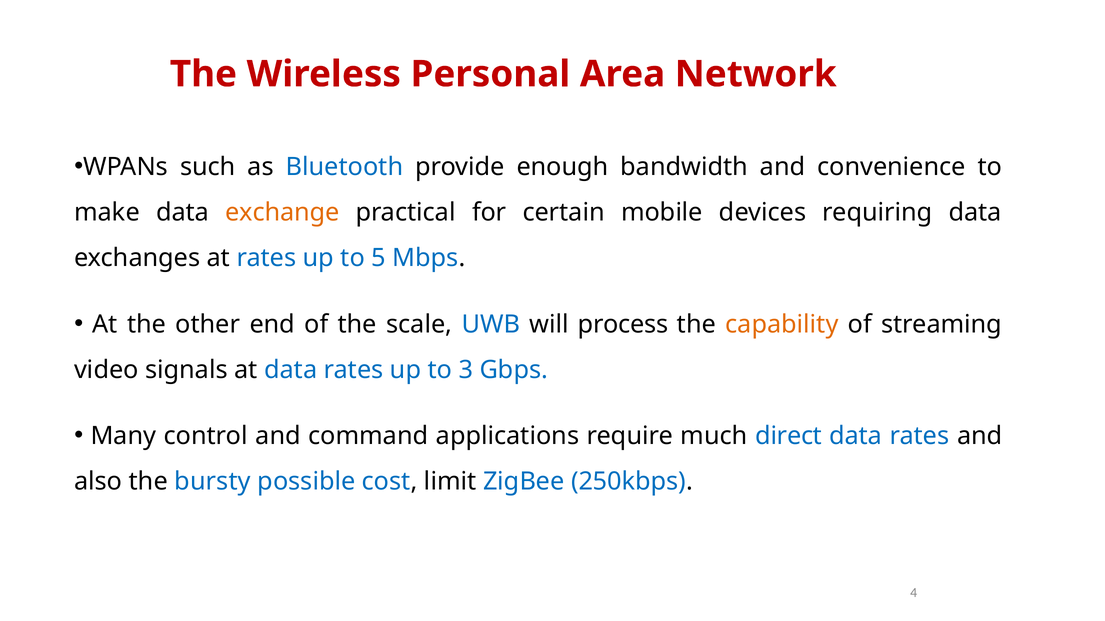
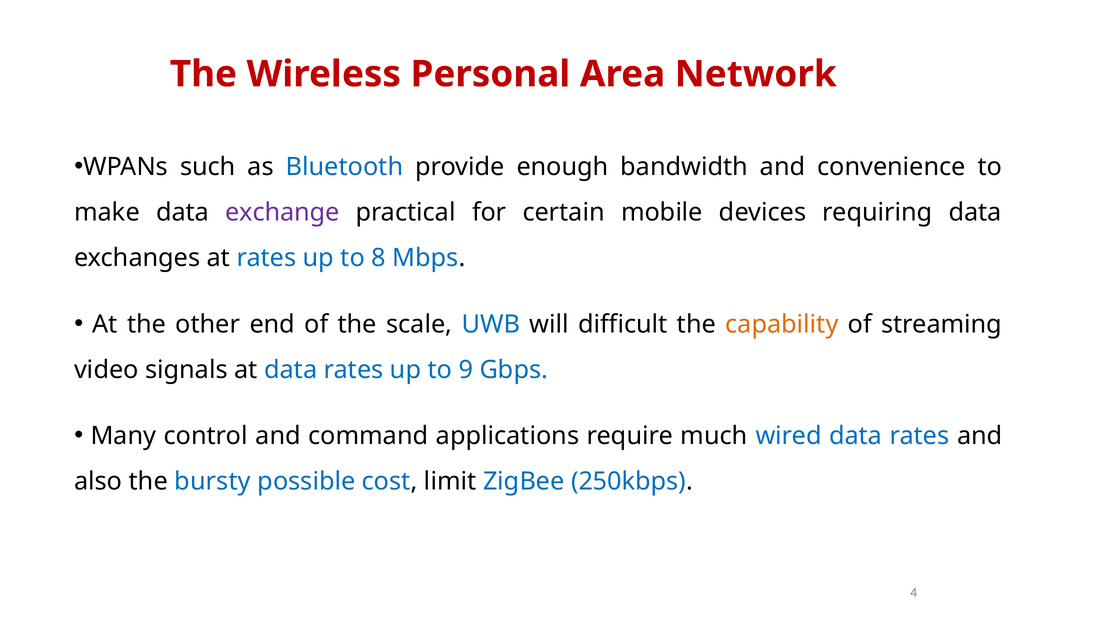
exchange colour: orange -> purple (282, 213)
5: 5 -> 8 (379, 258)
process: process -> difficult (623, 325)
3: 3 -> 9 (466, 370)
direct: direct -> wired (789, 436)
